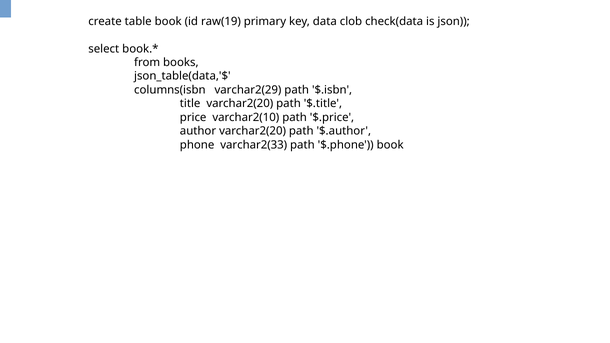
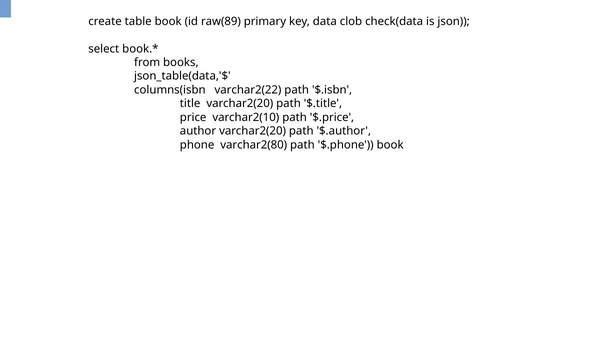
raw(19: raw(19 -> raw(89 (221, 21)
varchar2(29: varchar2(29 -> varchar2(22 (248, 90)
varchar2(33: varchar2(33 -> varchar2(80 (254, 145)
